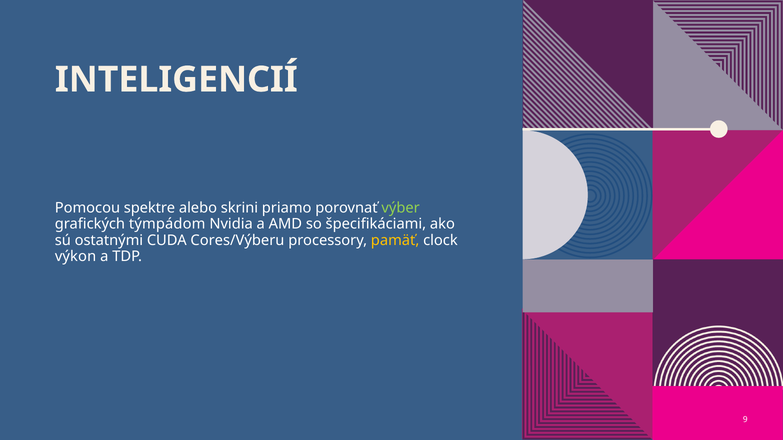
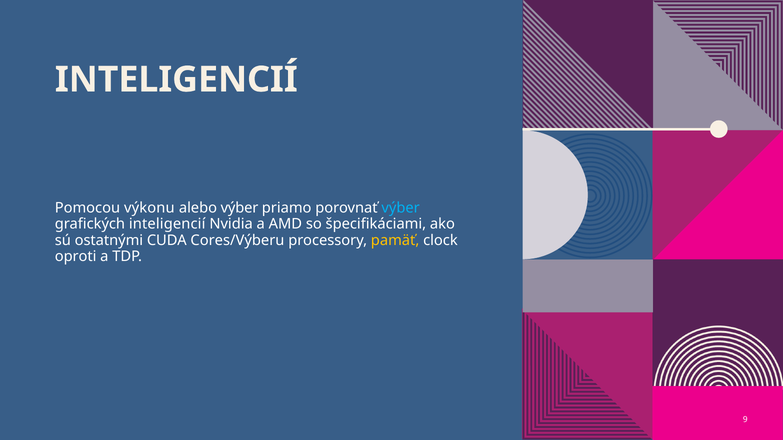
spektre: spektre -> výkonu (149, 208)
alebo skrini: skrini -> výber (240, 208)
výber colour: light green -> light blue (401, 208)
grafických týmpádom: týmpádom -> inteligencií (167, 224)
výkon: výkon -> oproti (76, 257)
